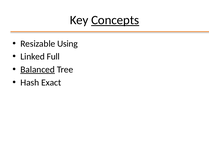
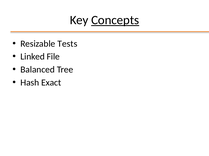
Using: Using -> Tests (67, 44)
Full: Full -> File (53, 57)
Balanced underline: present -> none (38, 70)
